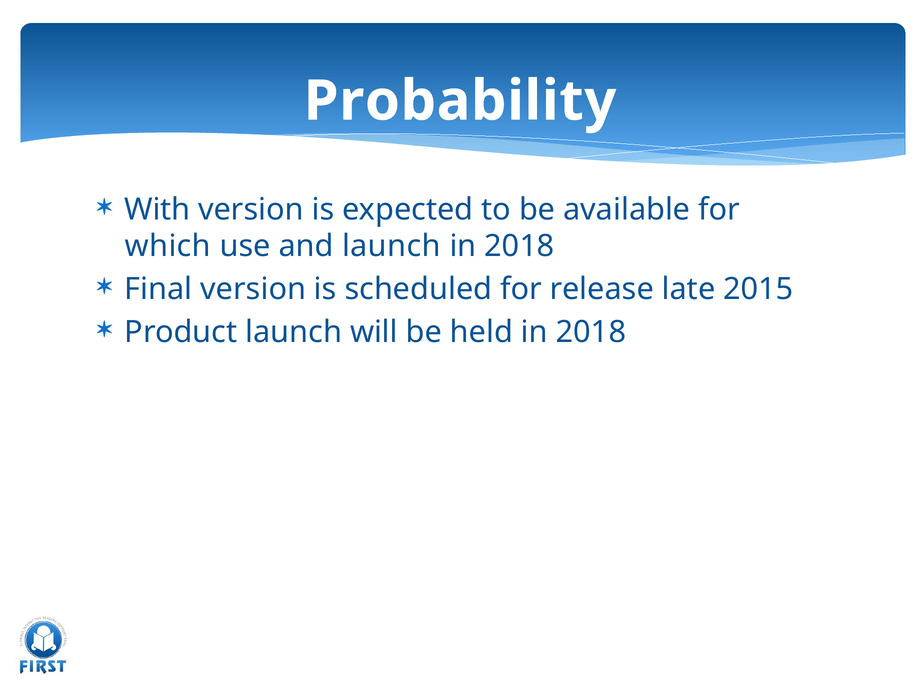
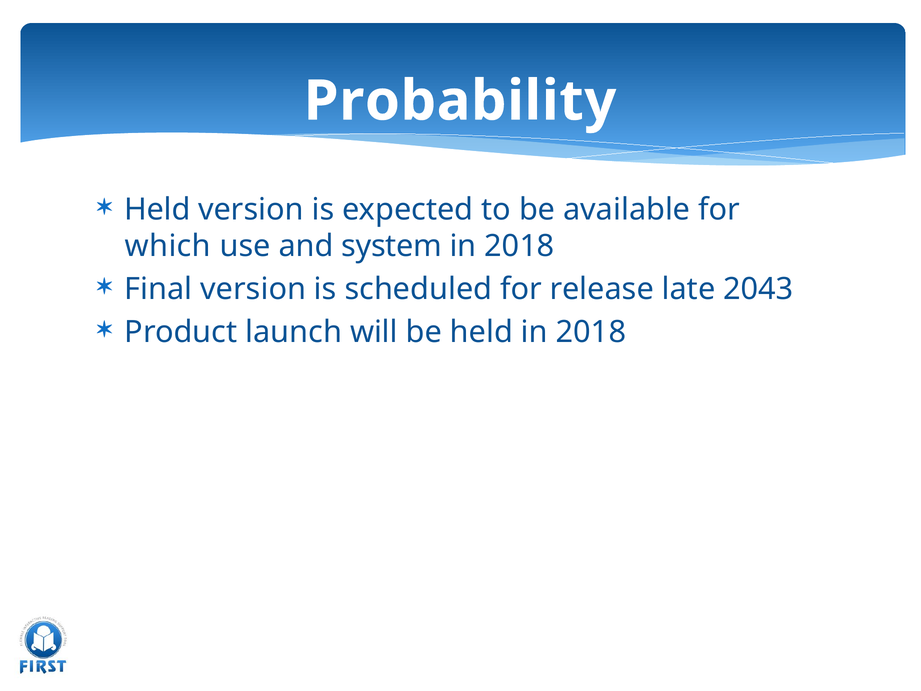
With: With -> Held (157, 209)
and launch: launch -> system (392, 246)
2015: 2015 -> 2043 (758, 289)
